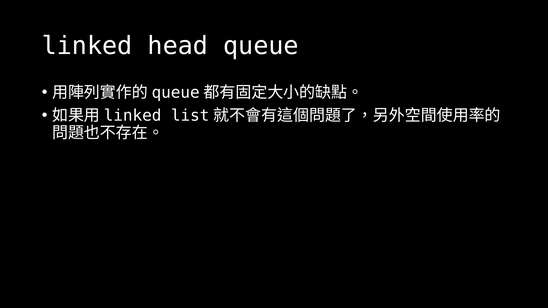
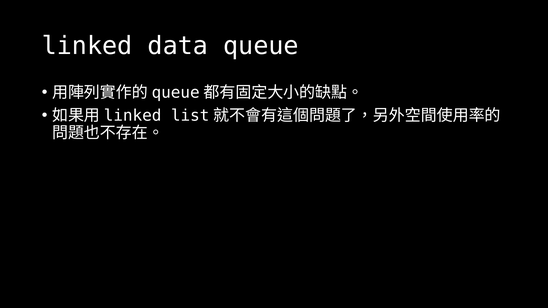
head: head -> data (178, 46)
